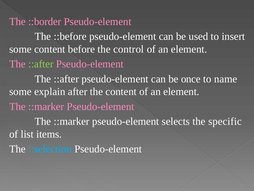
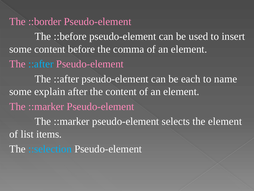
control: control -> comma (129, 49)
::after colour: light green -> light blue (41, 64)
once: once -> each (191, 79)
the specific: specific -> element (225, 121)
